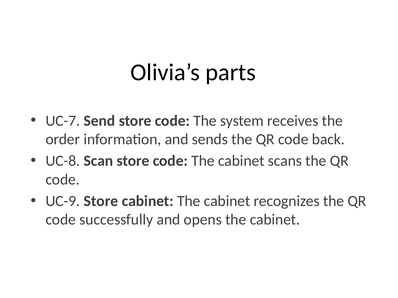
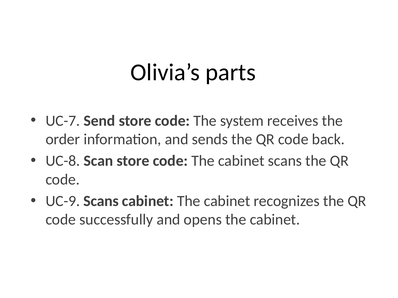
UC-9 Store: Store -> Scans (101, 201)
